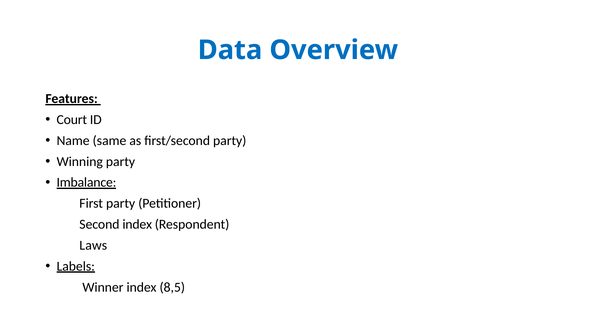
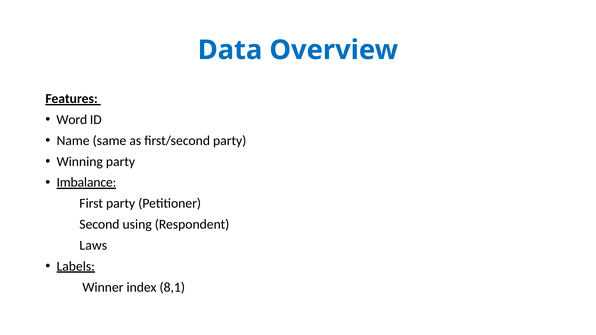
Court: Court -> Word (72, 120)
Second index: index -> using (137, 225)
8,5: 8,5 -> 8,1 (172, 287)
